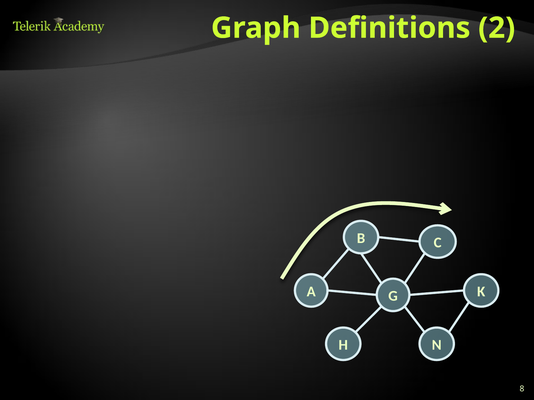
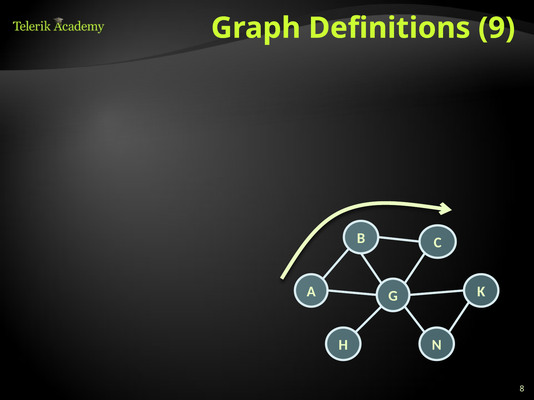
Definitions 2: 2 -> 9 (497, 28)
